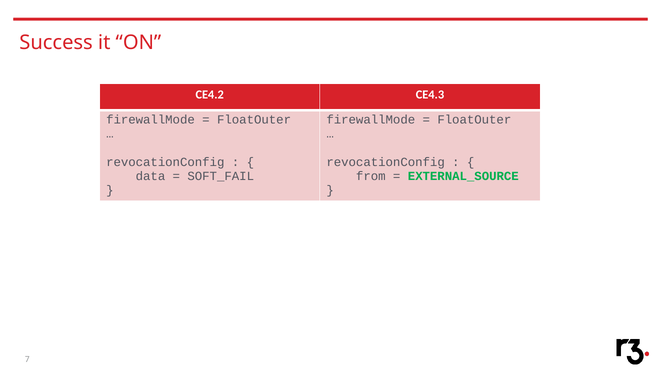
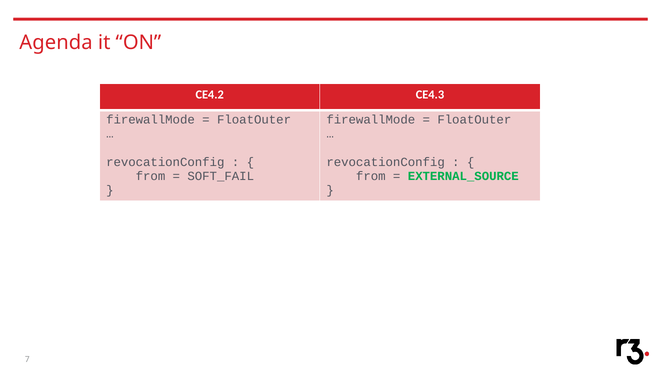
Success: Success -> Agenda (56, 42)
data: data -> from (150, 176)
